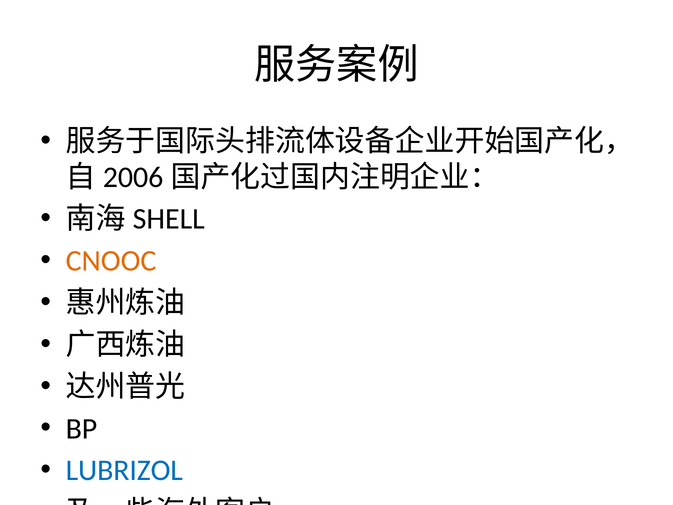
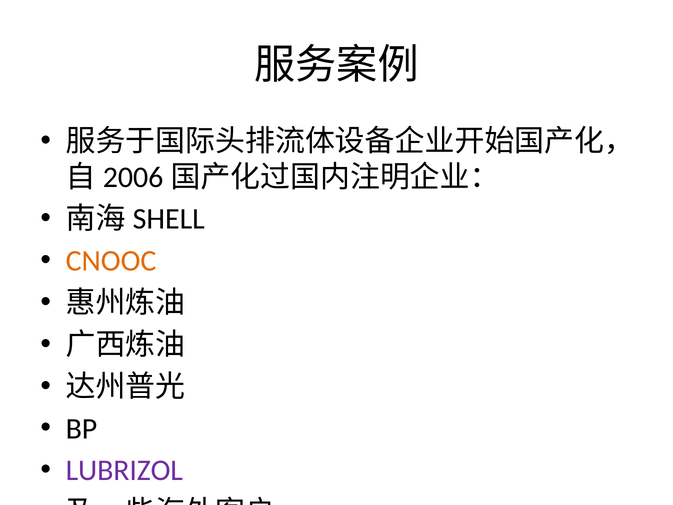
LUBRIZOL colour: blue -> purple (124, 470)
